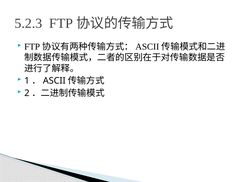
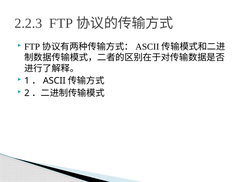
5.2.3: 5.2.3 -> 2.2.3 (28, 23)
